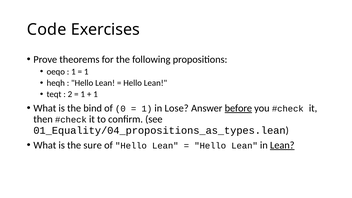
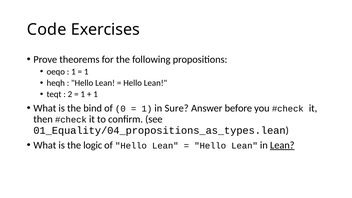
Lose: Lose -> Sure (177, 108)
before underline: present -> none (238, 108)
sure: sure -> logic (93, 145)
